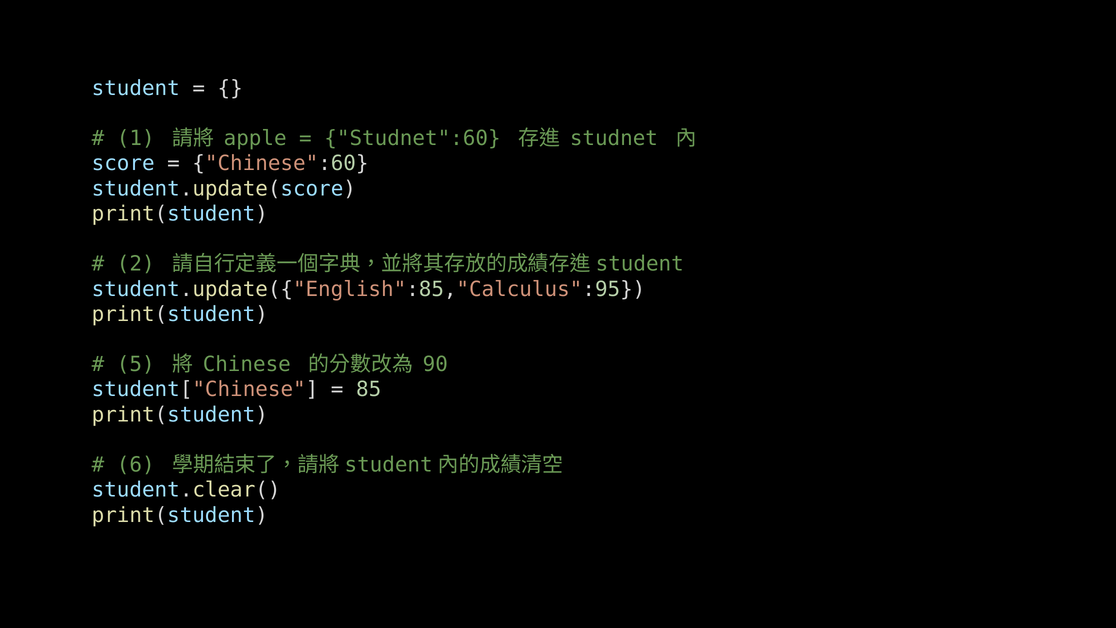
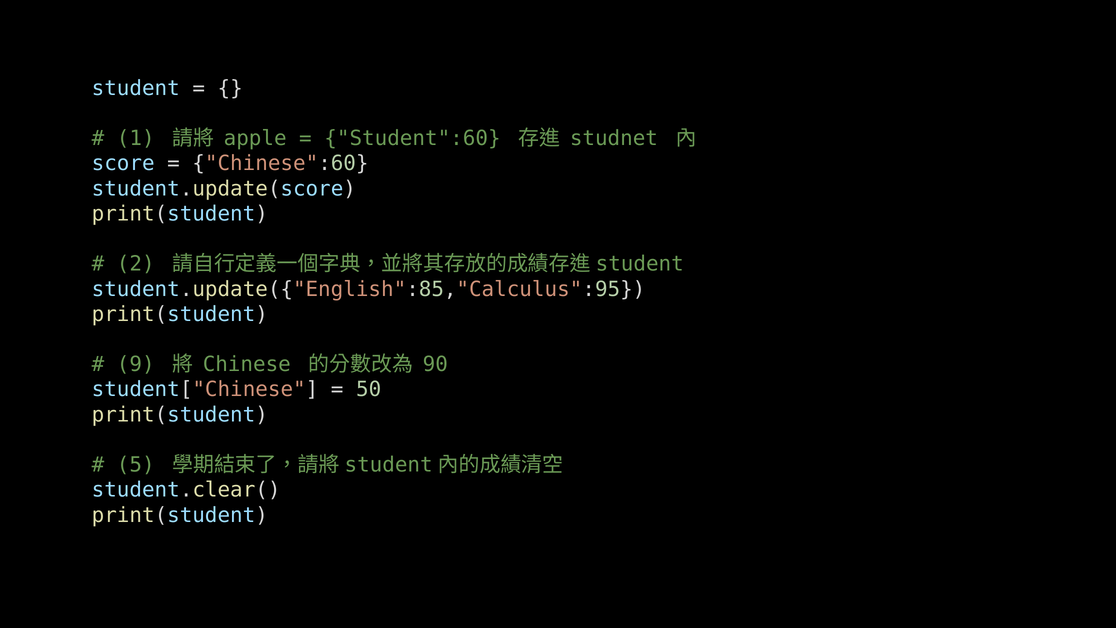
Studnet":60: Studnet":60 -> Student":60 (412, 138)
5: 5 -> 9 (136, 364)
85: 85 -> 50 (369, 389)
6: 6 -> 5 (136, 465)
